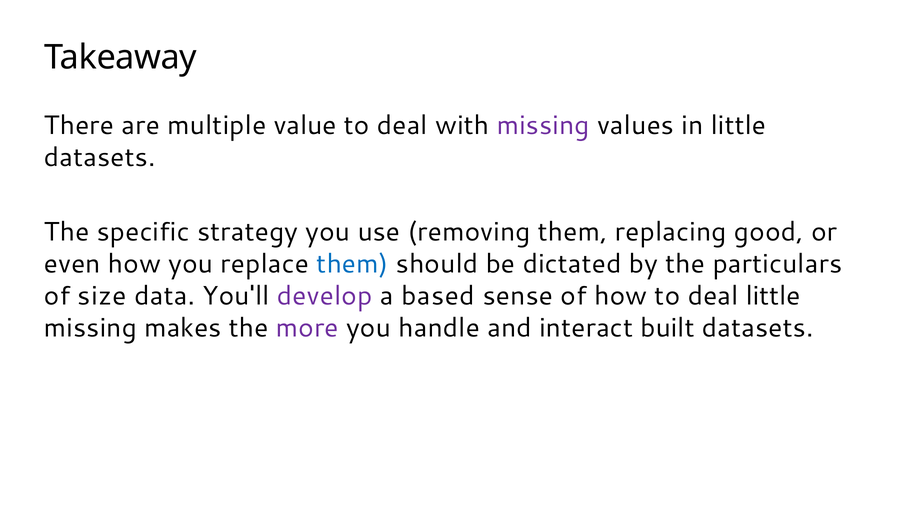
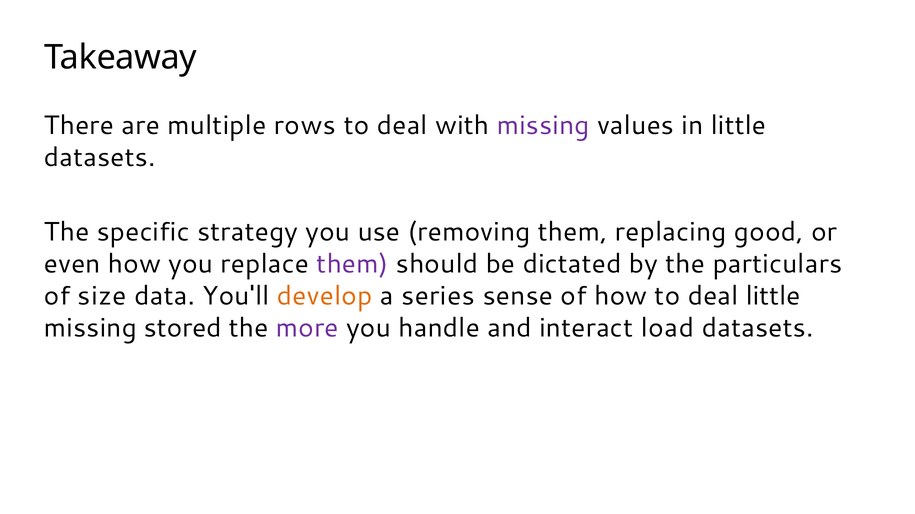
value: value -> rows (305, 126)
them colour: blue -> purple (352, 264)
develop colour: purple -> orange (325, 296)
based: based -> series (438, 296)
makes: makes -> stored (183, 329)
built: built -> load (667, 329)
